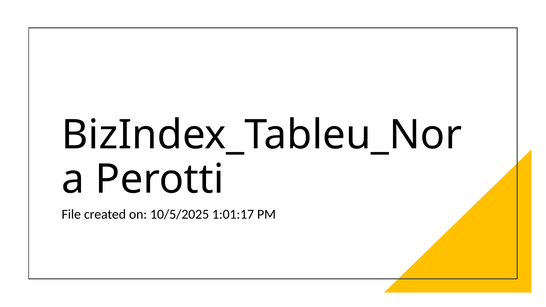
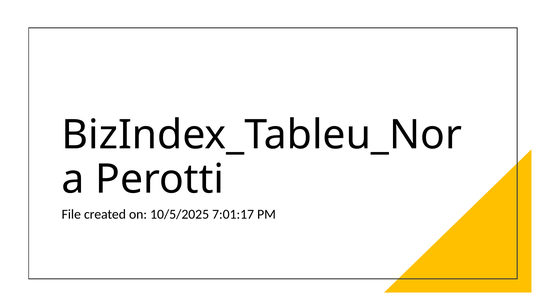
1:01:17: 1:01:17 -> 7:01:17 (233, 215)
